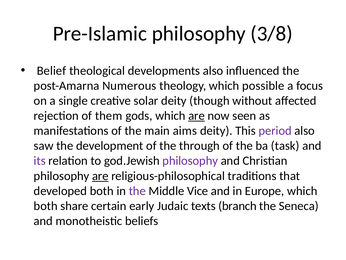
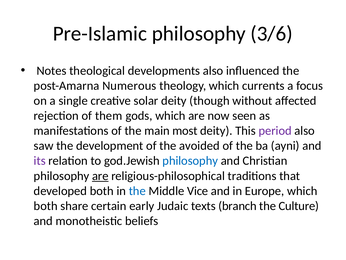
3/8: 3/8 -> 3/6 (272, 33)
Belief: Belief -> Notes (52, 71)
possible: possible -> currents (263, 86)
are underline: present -> none (197, 116)
aims: aims -> most (185, 131)
through: through -> avoided (199, 146)
task: task -> ayni (285, 146)
philosophy colour: purple -> blue (190, 161)
the colour: purple -> blue (137, 191)
Seneca: Seneca -> Culture (299, 206)
